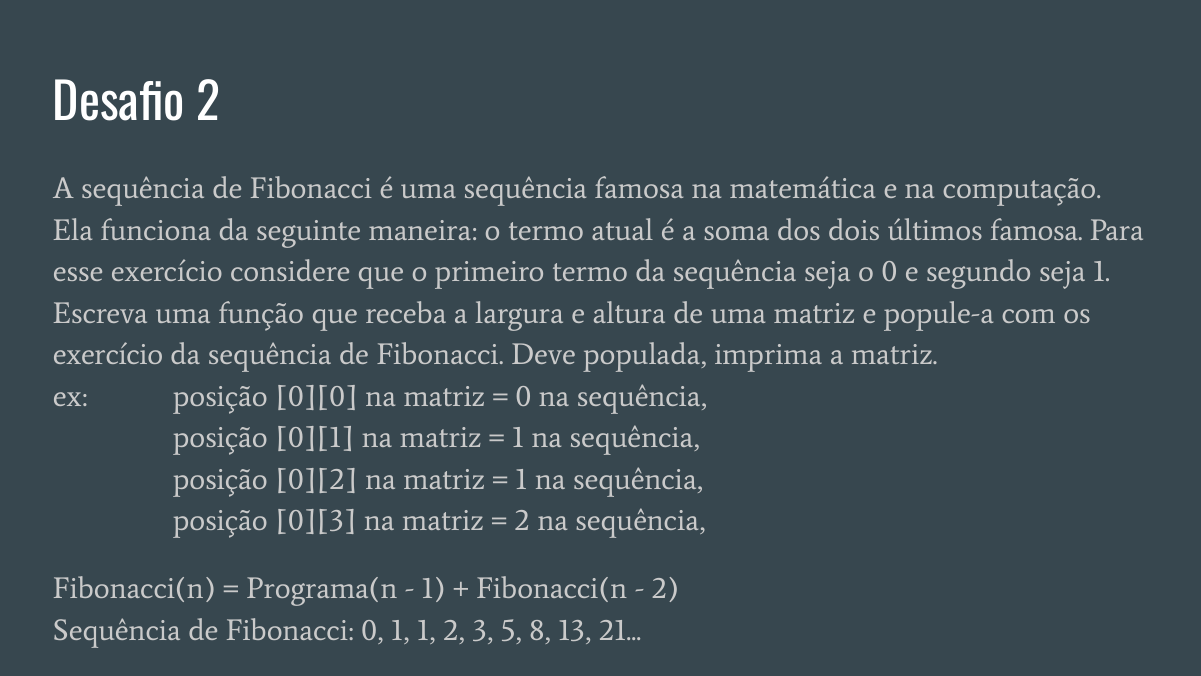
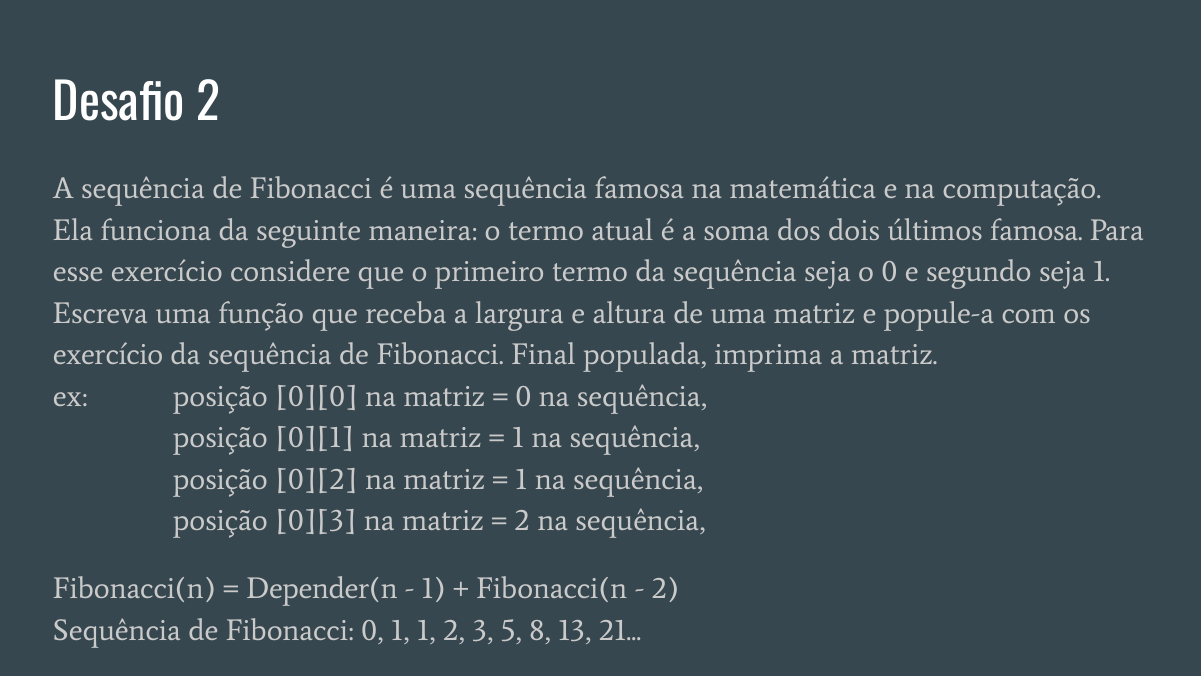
Deve: Deve -> Final (543, 355)
Programa(n: Programa(n -> Depender(n (322, 588)
